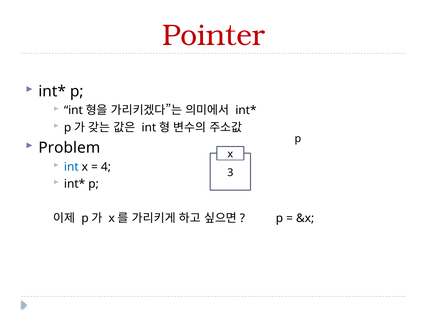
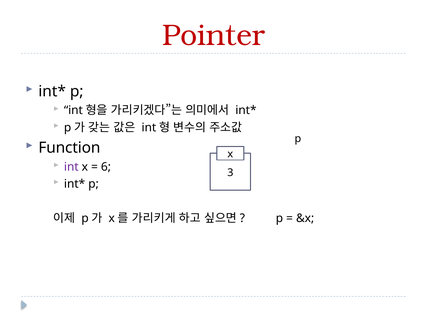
Problem: Problem -> Function (69, 148)
int colour: blue -> purple (71, 167)
4: 4 -> 6 (106, 167)
